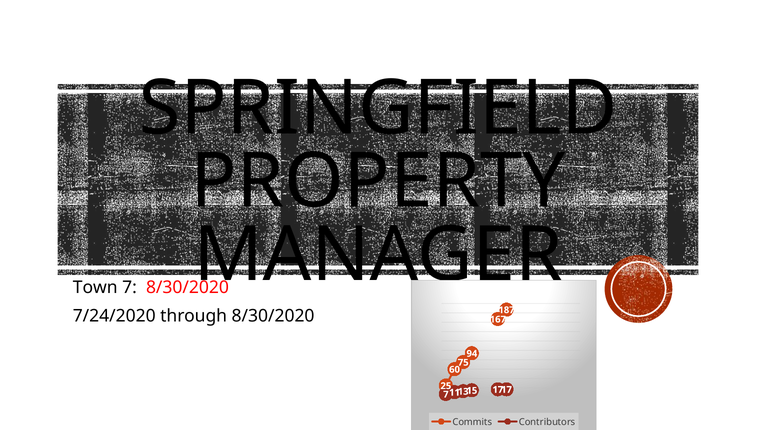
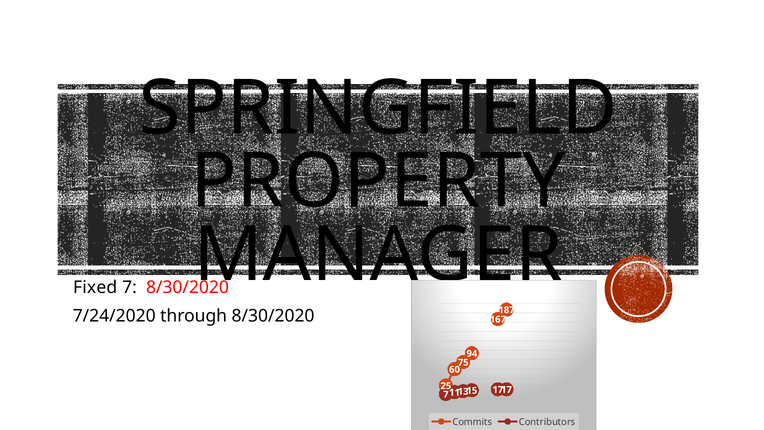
Town: Town -> Fixed (95, 287)
